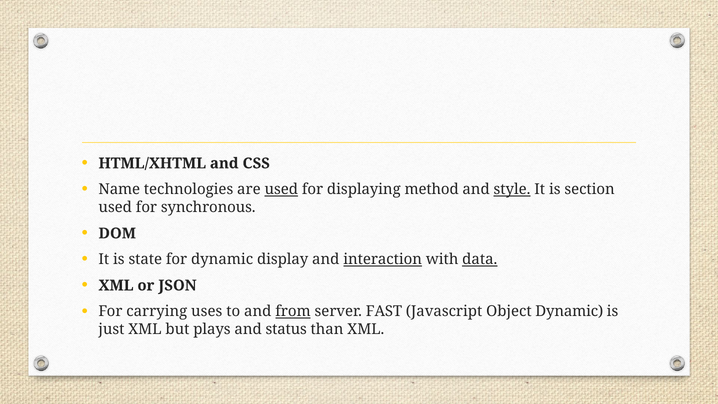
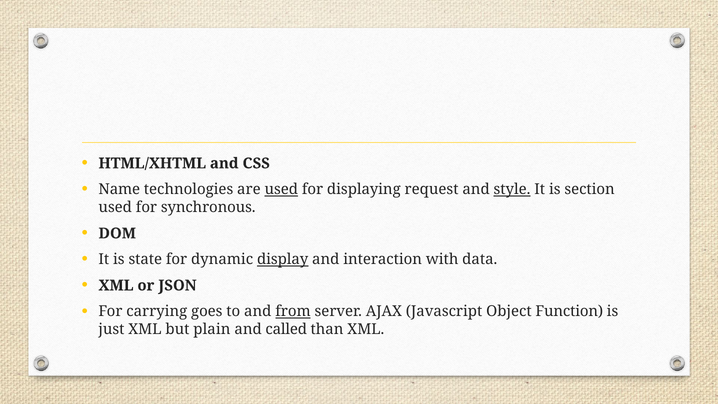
method: method -> request (432, 189)
display underline: none -> present (283, 259)
interaction underline: present -> none (383, 259)
data underline: present -> none (480, 259)
uses: uses -> goes (207, 311)
FAST: FAST -> AJAX (384, 311)
Object Dynamic: Dynamic -> Function (569, 311)
plays: plays -> plain (212, 329)
status: status -> called (286, 329)
